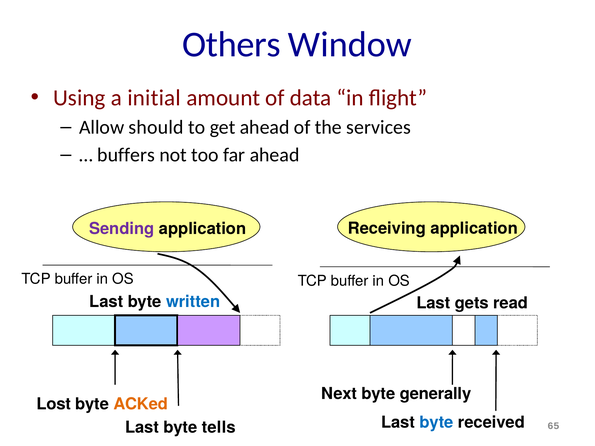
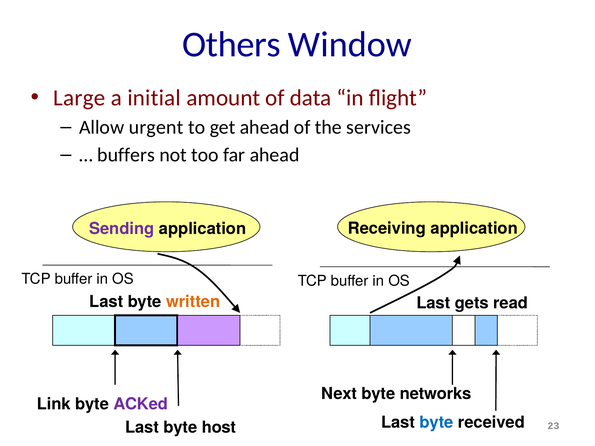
Using: Using -> Large (79, 98)
should: should -> urgent (156, 127)
written colour: blue -> orange (193, 302)
generally: generally -> networks (436, 394)
Lost: Lost -> Link (54, 404)
ACKed colour: orange -> purple (141, 404)
65: 65 -> 23 (553, 426)
tells: tells -> host (219, 428)
